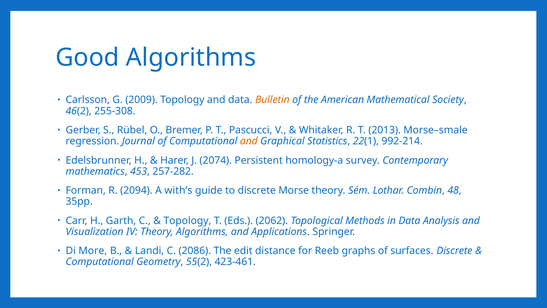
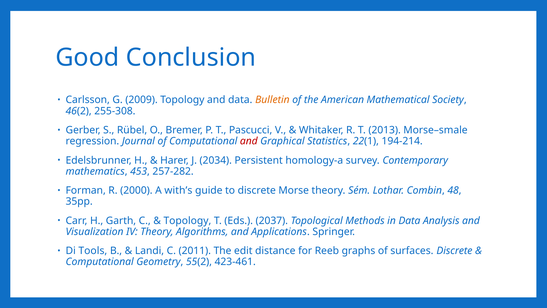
Good Algorithms: Algorithms -> Conclusion (191, 58)
and colour: orange -> red (249, 141)
992-214: 992-214 -> 194-214 (402, 141)
2074: 2074 -> 2034 (216, 160)
2094: 2094 -> 2000 (136, 190)
2062: 2062 -> 2037 (272, 220)
More: More -> Tools (93, 251)
2086: 2086 -> 2011 (195, 251)
